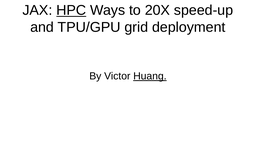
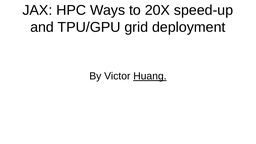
HPC underline: present -> none (71, 10)
